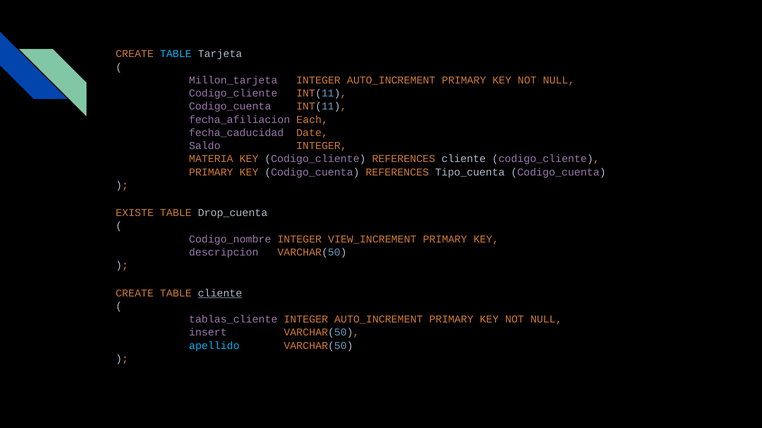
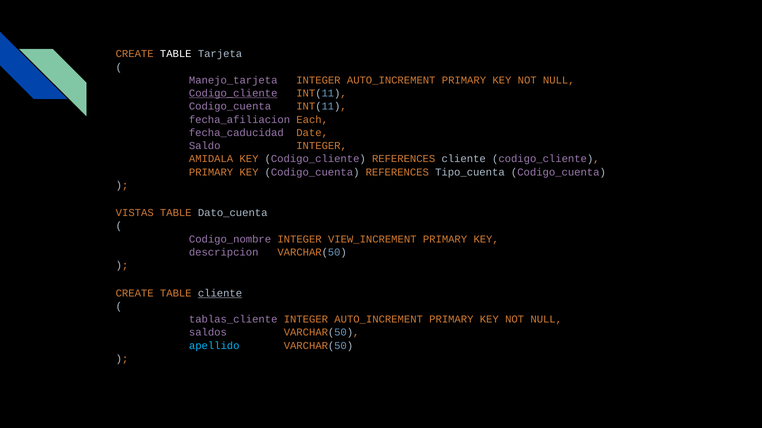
TABLE colour: light blue -> white (176, 54)
Millon_tarjeta: Millon_tarjeta -> Manejo_tarjeta (233, 80)
Codigo_cliente underline: none -> present (233, 93)
MATERIA: MATERIA -> AMIDALA (211, 159)
EXISTE: EXISTE -> VISTAS (135, 213)
Drop_cuenta: Drop_cuenta -> Dato_cuenta (233, 213)
insert: insert -> saldos (208, 333)
